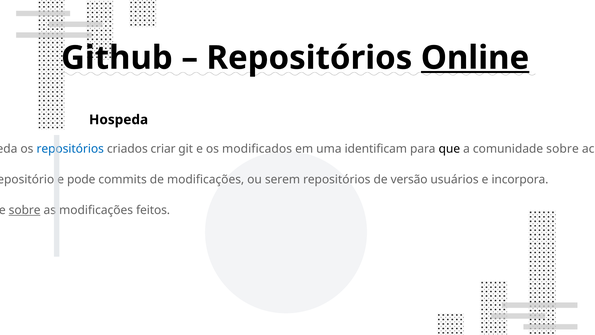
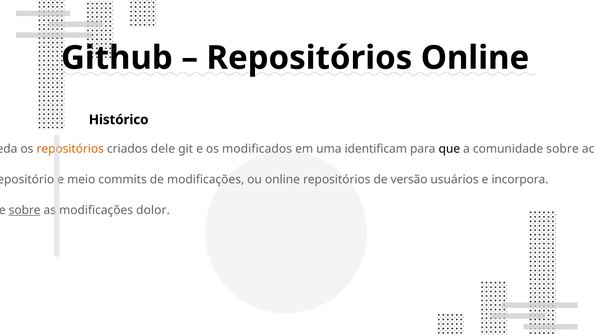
Online underline: present -> none (475, 58)
Hospeda: Hospeda -> Histórico (119, 120)
repositórios colour: blue -> orange (70, 149)
criados criar: criar -> dele (163, 149)
pode: pode -> meio (81, 179)
ou serem: serem -> online (282, 179)
feitos: feitos -> dolor (153, 210)
